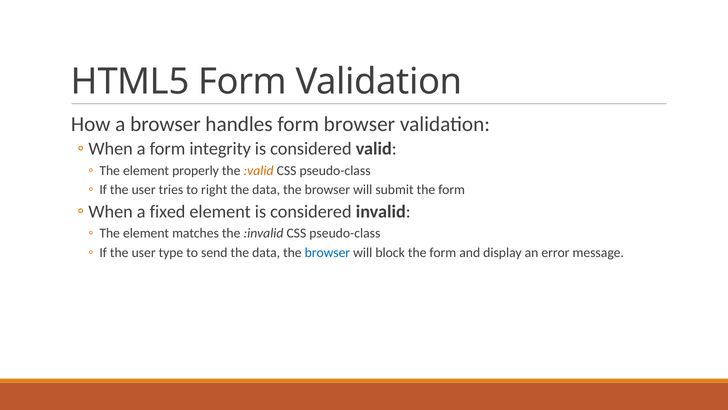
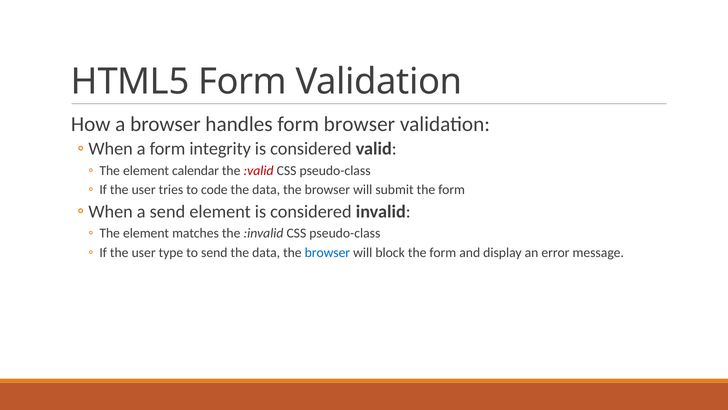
properly: properly -> calendar (196, 170)
:valid colour: orange -> red (259, 170)
right: right -> code (214, 190)
a fixed: fixed -> send (167, 211)
